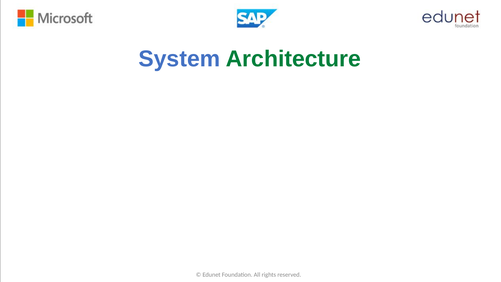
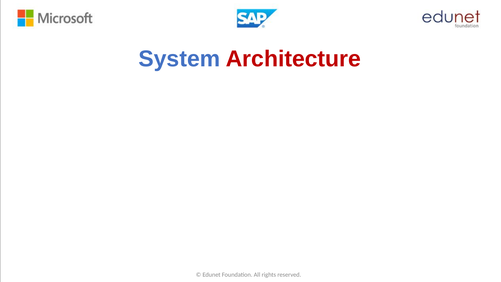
Architecture colour: green -> red (293, 59)
